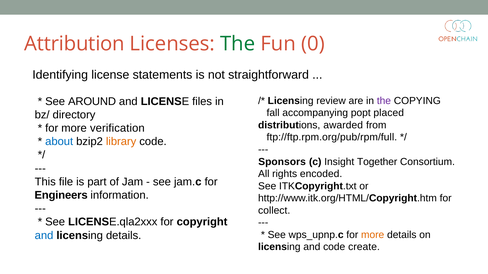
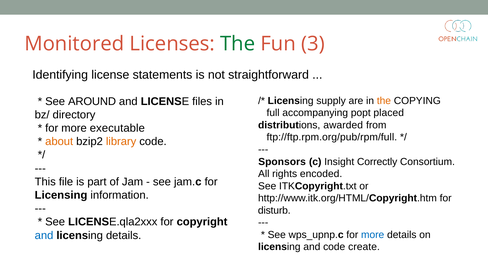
Attribution: Attribution -> Monitored (74, 44)
0: 0 -> 3 (313, 44)
review: review -> supply (331, 101)
the colour: purple -> orange (384, 101)
fall: fall -> full (273, 113)
verification: verification -> executable (117, 128)
about colour: blue -> orange (59, 142)
Together: Together -> Correctly (377, 162)
Engineers: Engineers -> Licensing (61, 196)
collect: collect -> disturb (274, 211)
more colour: orange -> blue (373, 235)
